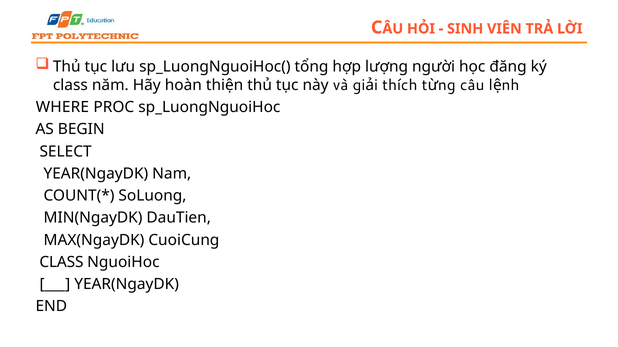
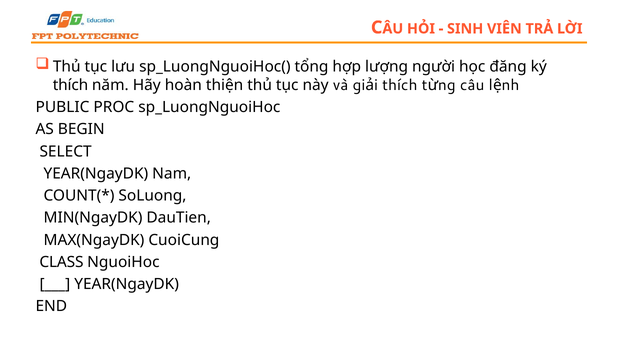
class: class -> thích (70, 85)
WHERE: WHERE -> PUBLIC (62, 107)
